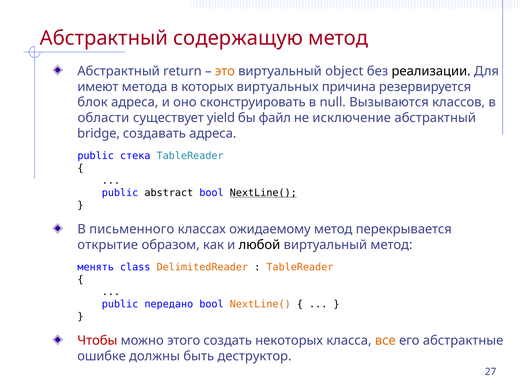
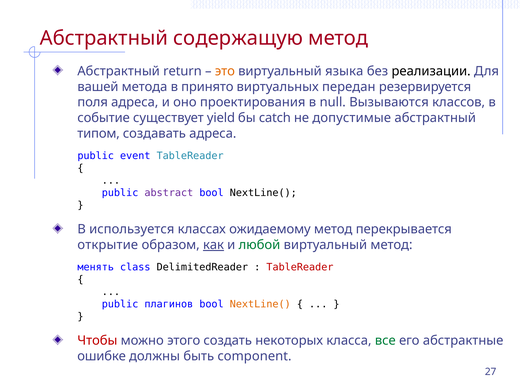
object: object -> языка (344, 71)
имеют: имеют -> вашей (98, 87)
которых: которых -> принято (207, 87)
причина: причина -> передан (349, 87)
блок: блок -> поля (93, 102)
сконструировать: сконструировать -> проектирования (253, 102)
области: области -> событие (104, 118)
файл: файл -> catch (275, 118)
исключение: исключение -> допустимые (352, 118)
bridge: bridge -> типом (99, 134)
стека: стека -> event (135, 156)
abstract colour: black -> purple (169, 193)
NextLine( underline: present -> none (263, 193)
письменного: письменного -> используется (132, 229)
как underline: none -> present (214, 245)
любой colour: black -> green (259, 245)
DelimitedReader colour: orange -> black (202, 267)
TableReader colour: orange -> red (300, 267)
передано: передано -> плагинов (169, 304)
все colour: orange -> green (385, 341)
деструктор: деструктор -> component (254, 356)
